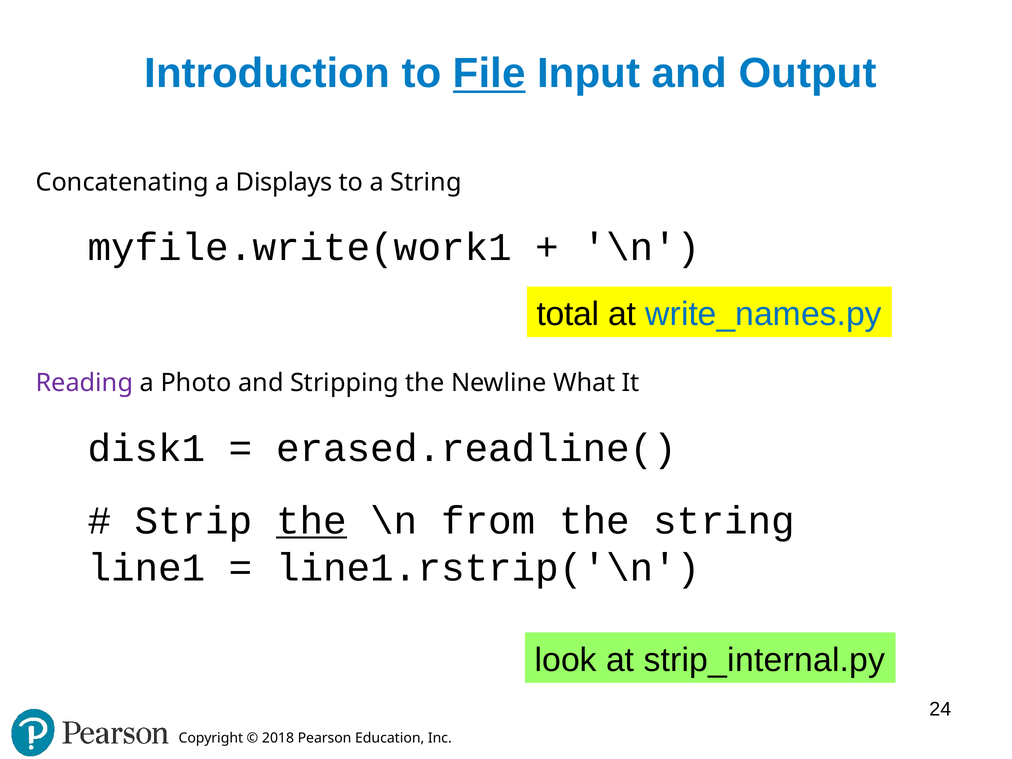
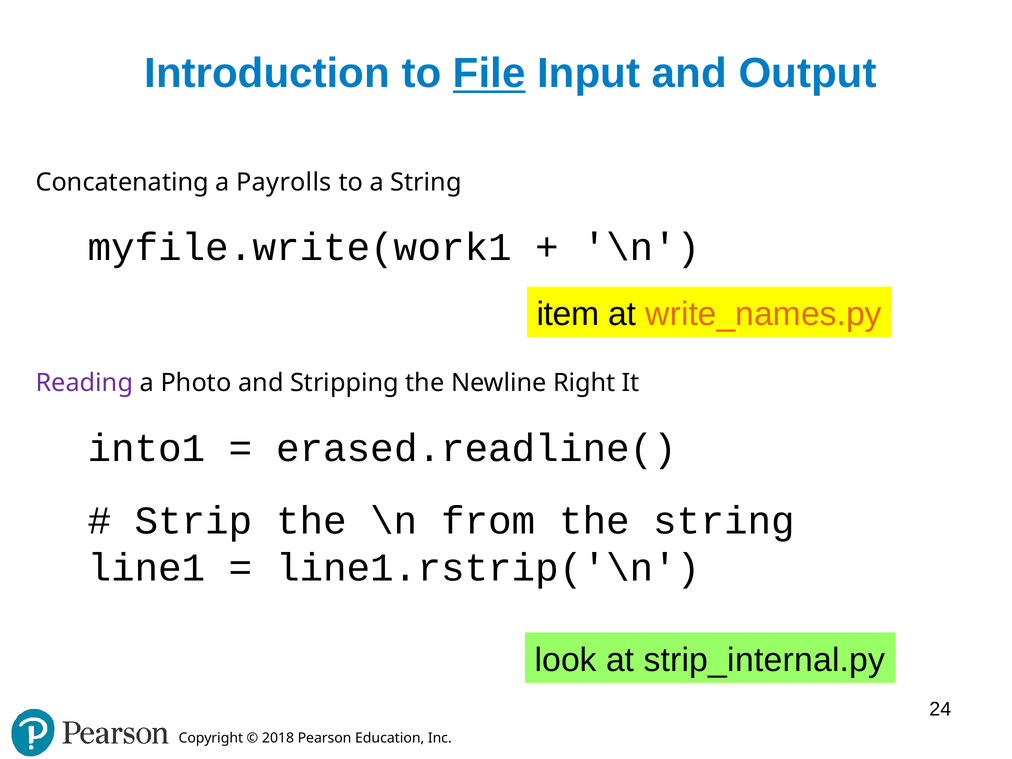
Displays: Displays -> Payrolls (284, 182)
total: total -> item (568, 314)
write_names.py colour: blue -> orange (764, 314)
What: What -> Right (584, 383)
disk1: disk1 -> into1 (147, 448)
the underline: present -> none (312, 521)
